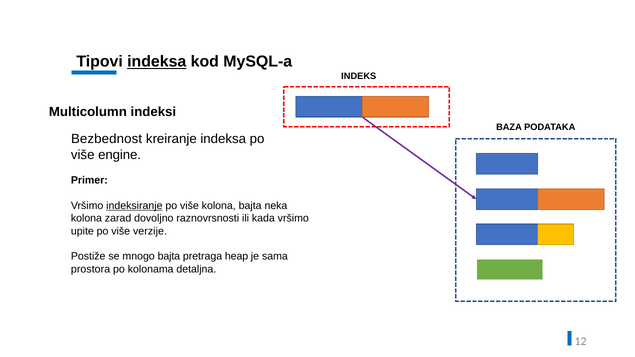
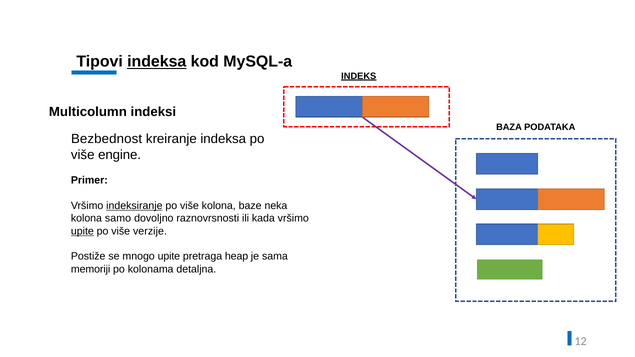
INDEKS underline: none -> present (359, 76)
kolona bajta: bajta -> baze (250, 206)
zarad: zarad -> samo (118, 219)
upite underline: none -> present (82, 231)
mnogo bajta: bajta -> upite (169, 257)
prostora: prostora -> memoriji (91, 269)
